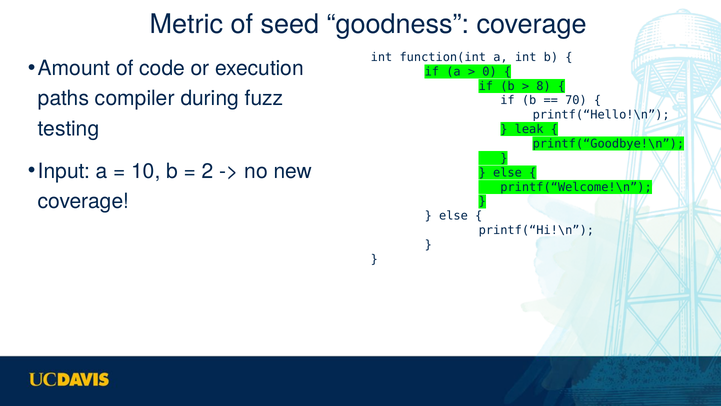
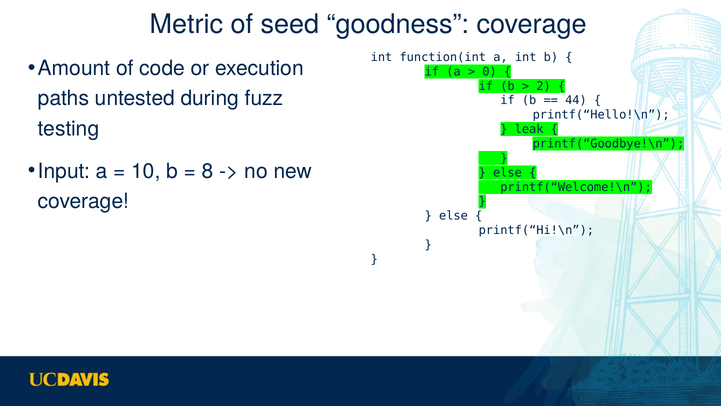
8: 8 -> 2 (544, 86)
compiler: compiler -> untested (135, 98)
70: 70 -> 44 (576, 100)
2: 2 -> 8 (208, 171)
